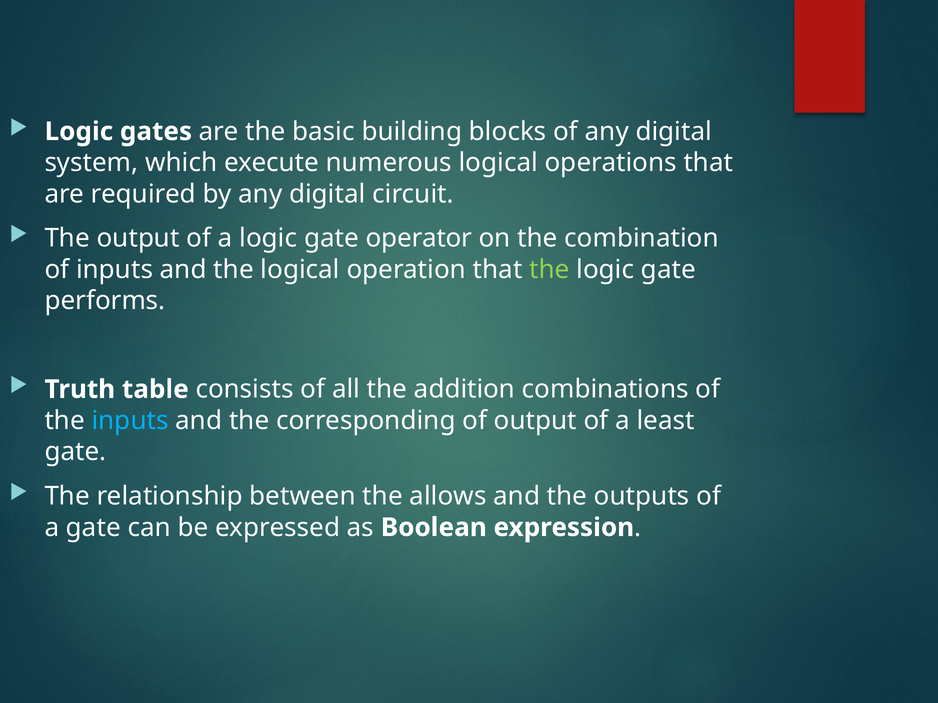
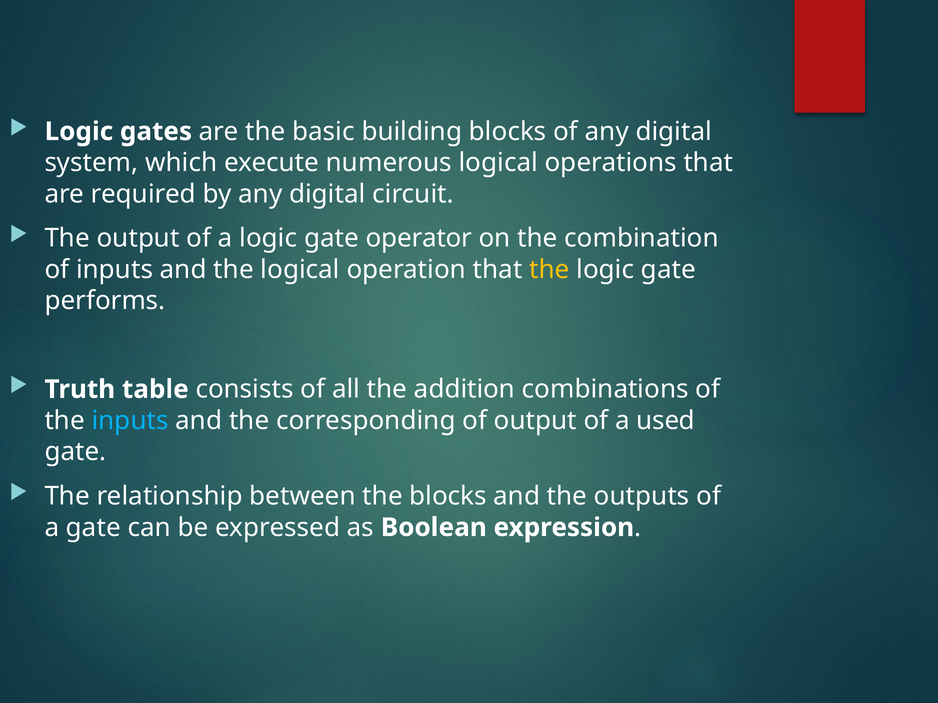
the colour: light green -> yellow (549, 270)
least: least -> used (666, 421)
the allows: allows -> blocks (448, 497)
